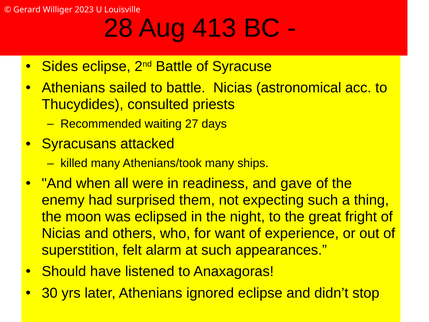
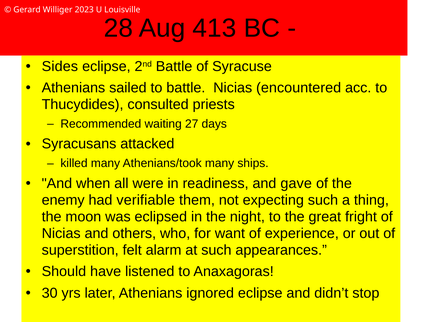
astronomical: astronomical -> encountered (299, 88)
surprised: surprised -> verifiable (146, 200)
